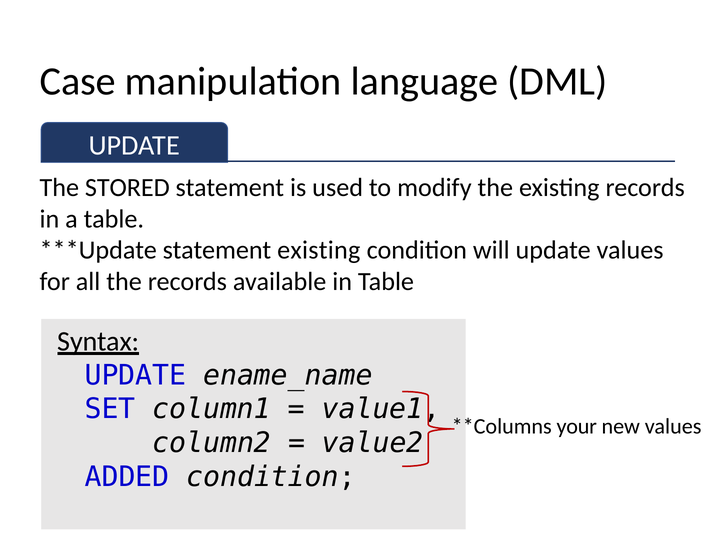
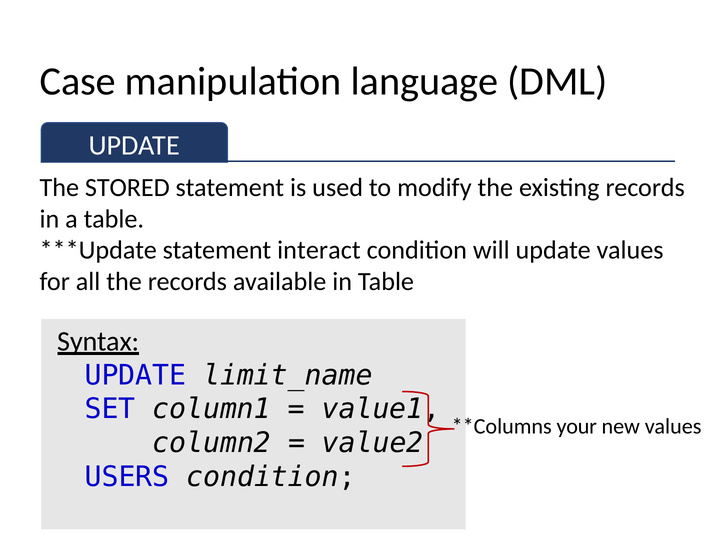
statement existing: existing -> interact (319, 250)
ename_name: ename_name -> limit_name (288, 375)
ADDED: ADDED -> USERS (127, 477)
